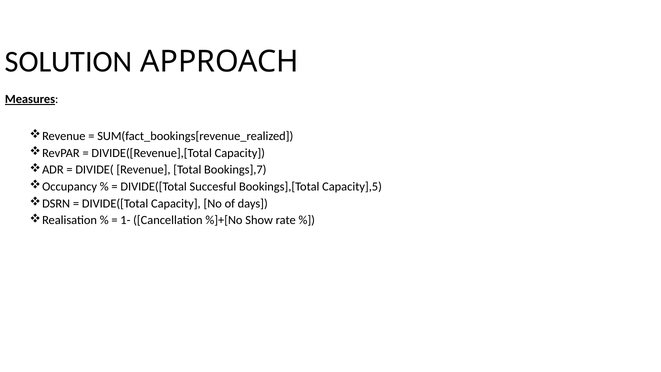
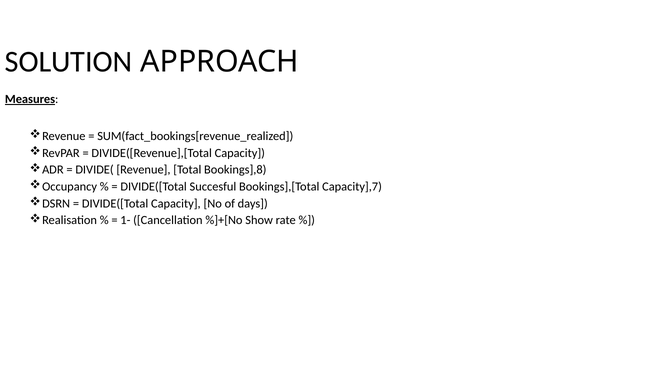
Bookings],7: Bookings],7 -> Bookings],8 (235, 170)
Capacity],5: Capacity],5 -> Capacity],7 (352, 187)
